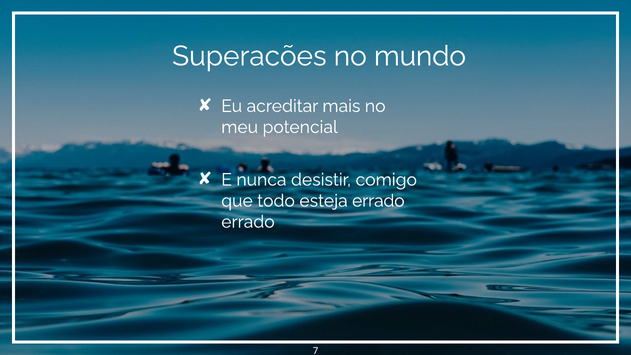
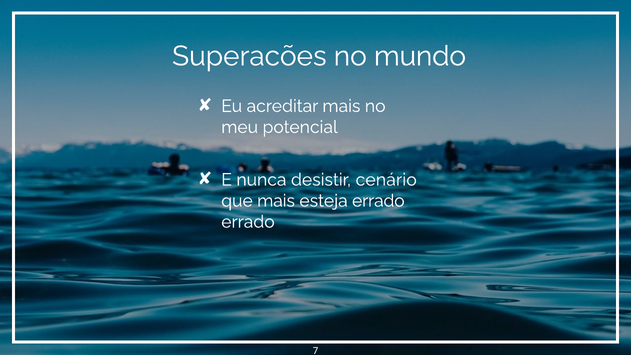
comigo: comigo -> cenário (386, 180)
que todo: todo -> mais (276, 201)
